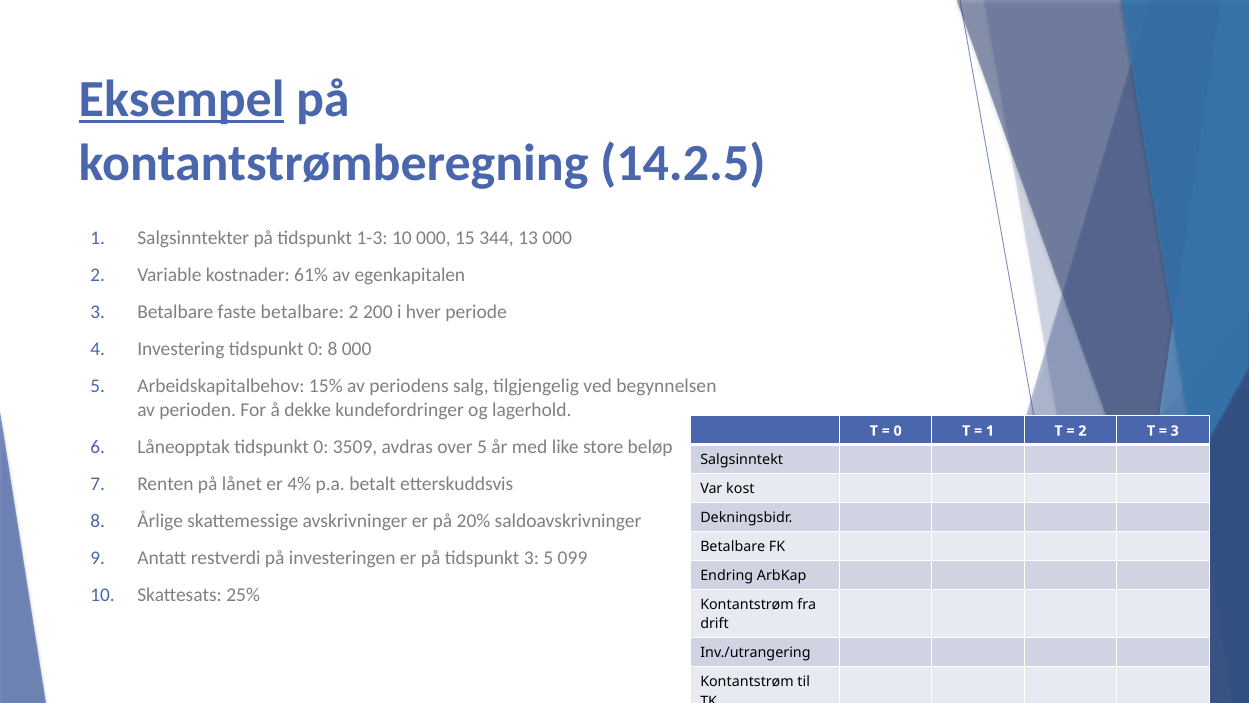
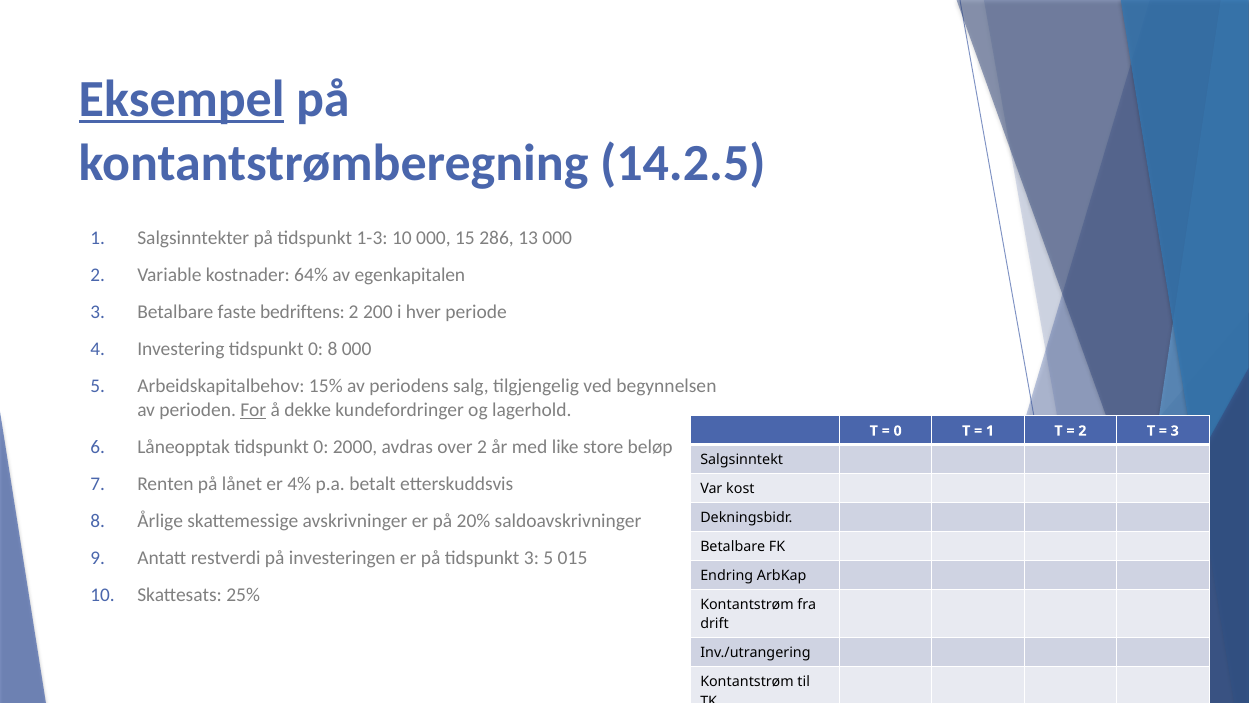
344: 344 -> 286 (497, 238)
61%: 61% -> 64% (311, 275)
faste betalbare: betalbare -> bedriftens (303, 312)
For underline: none -> present (253, 410)
3509: 3509 -> 2000 (355, 447)
over 5: 5 -> 2 (482, 447)
099: 099 -> 015 (573, 557)
